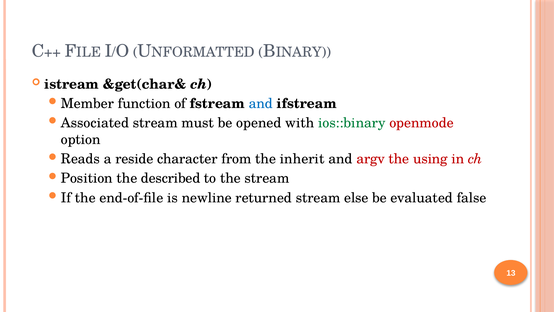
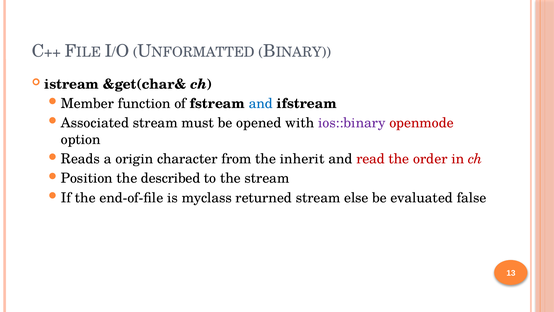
ios::binary colour: green -> purple (352, 123)
reside: reside -> origin (134, 159)
argv: argv -> read (371, 159)
using: using -> order (430, 159)
newline: newline -> myclass (207, 198)
